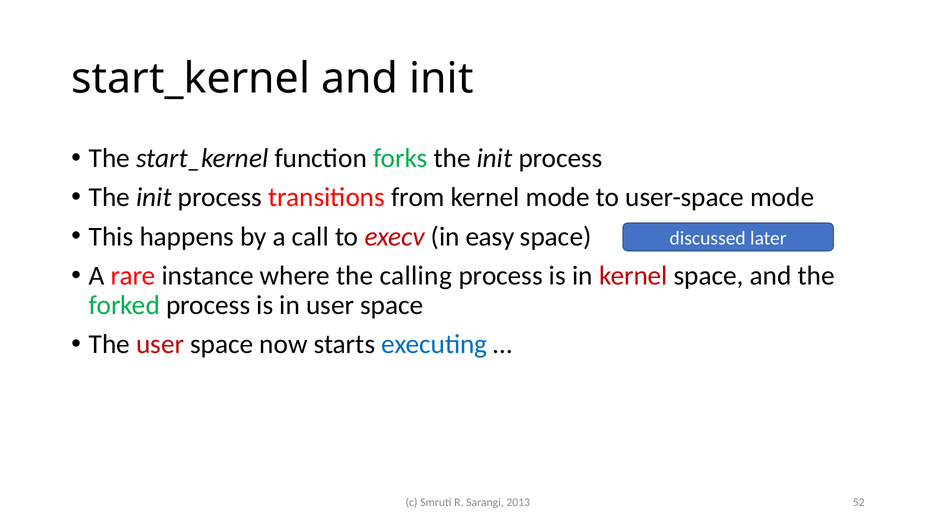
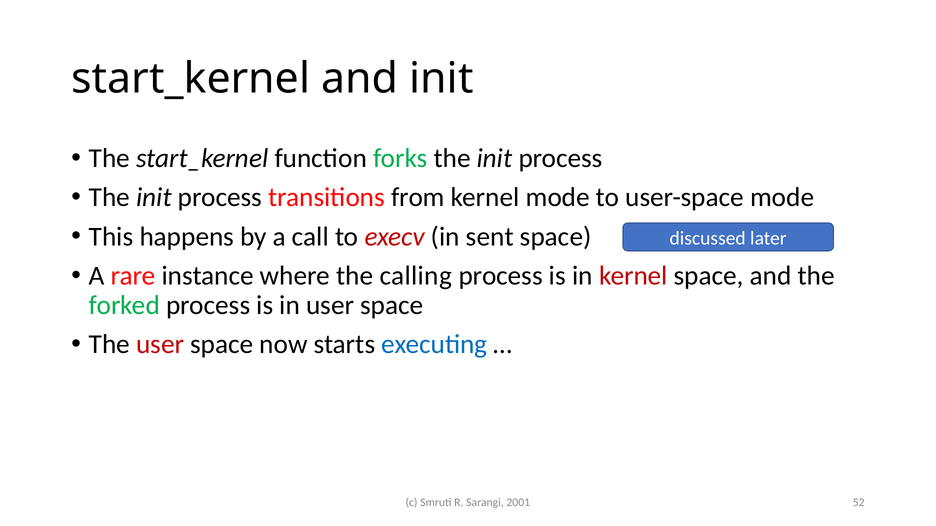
easy: easy -> sent (490, 237)
2013: 2013 -> 2001 (518, 503)
